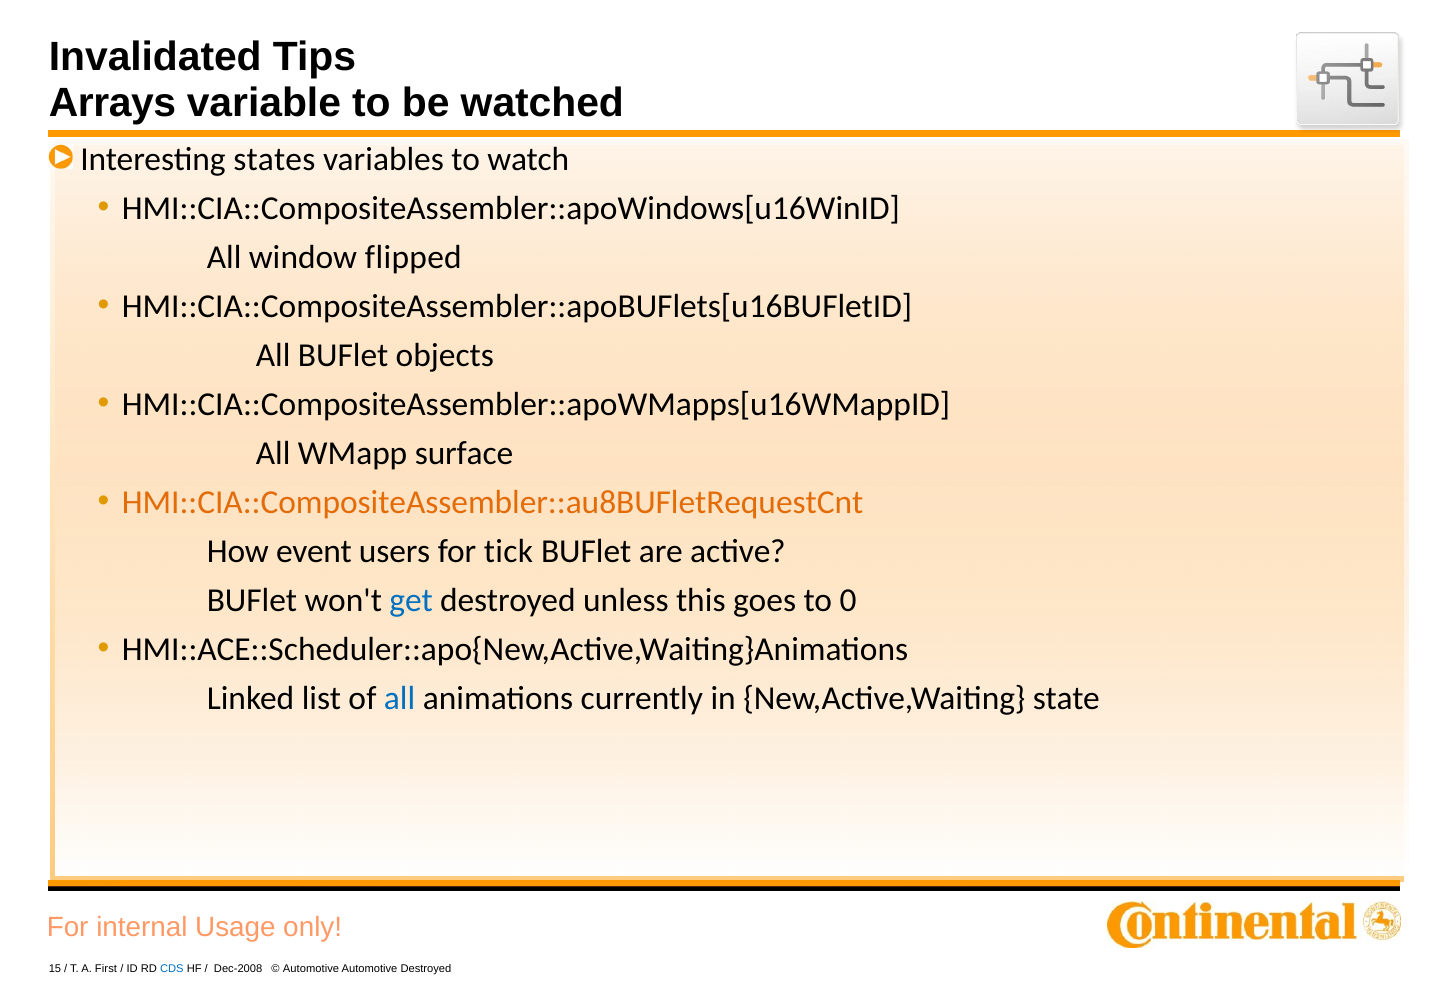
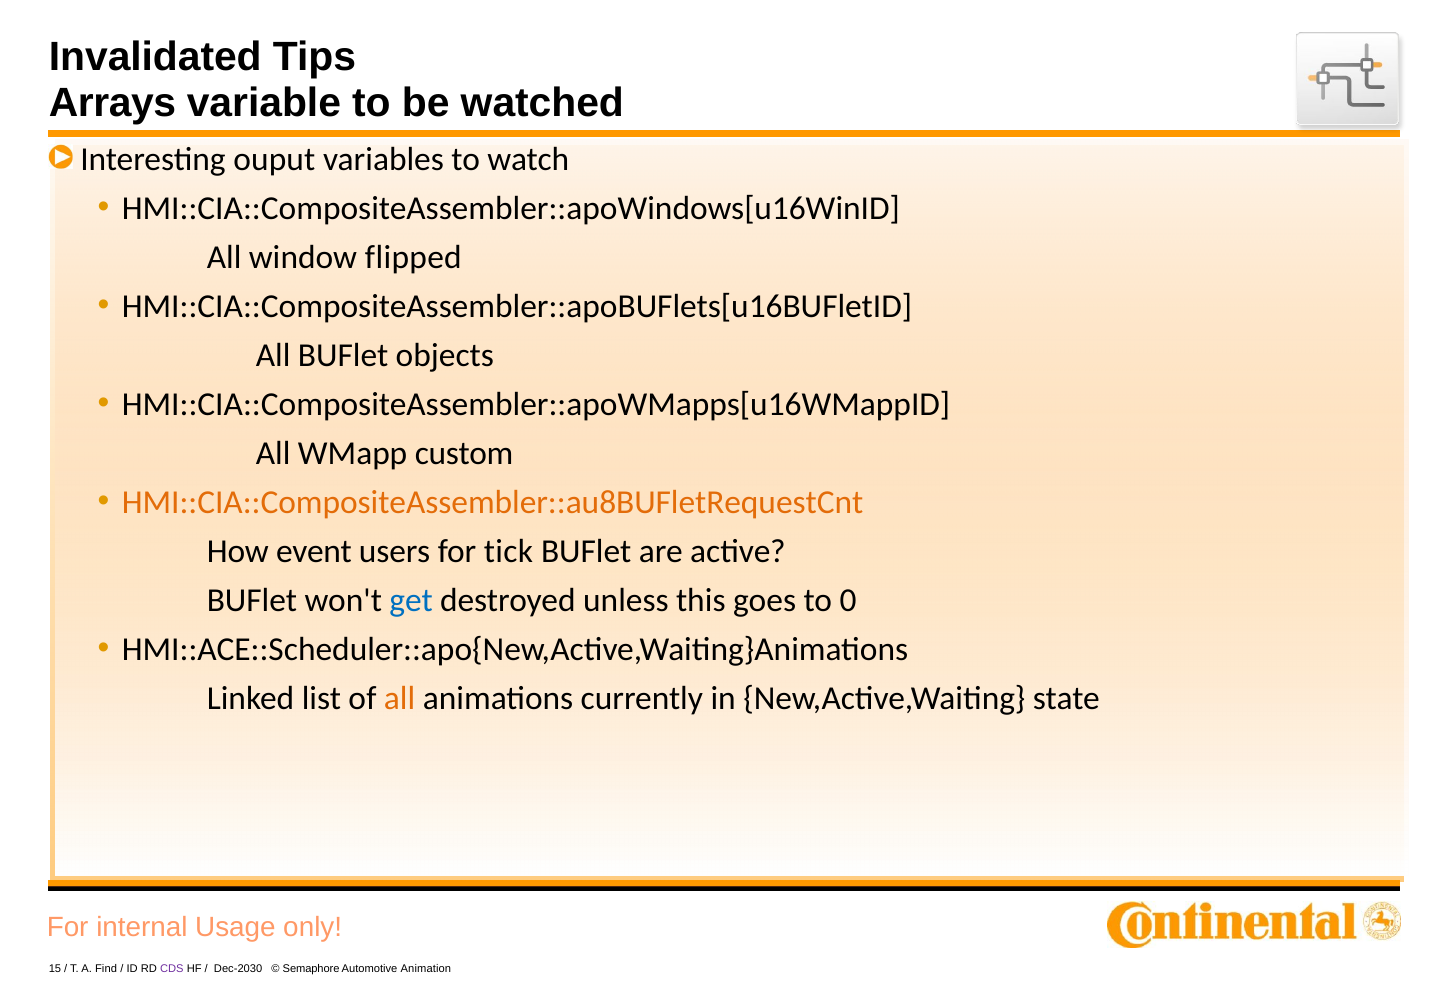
states: states -> ouput (274, 159)
surface: surface -> custom (464, 453)
all colour: blue -> orange (400, 698)
First: First -> Find (106, 969)
CDS colour: blue -> purple (172, 969)
Dec-2008: Dec-2008 -> Dec-2030 (238, 969)
Automotive: Automotive -> Semaphore (311, 969)
Automotive Destroyed: Destroyed -> Animation (426, 969)
